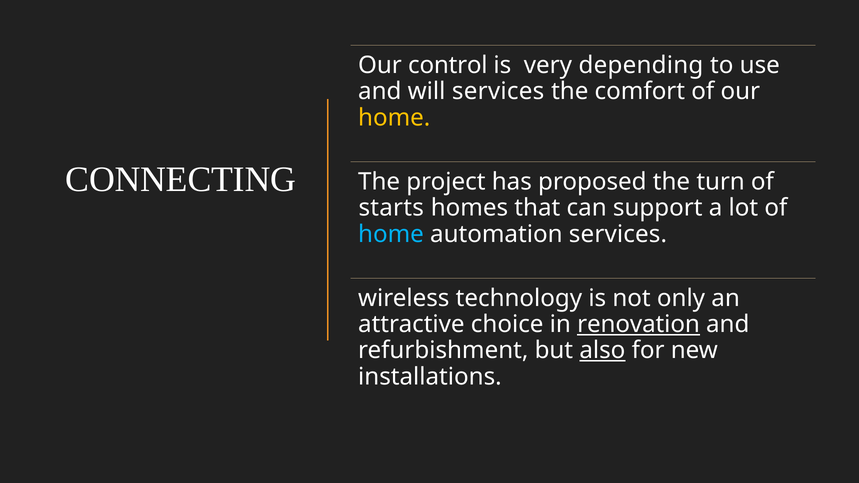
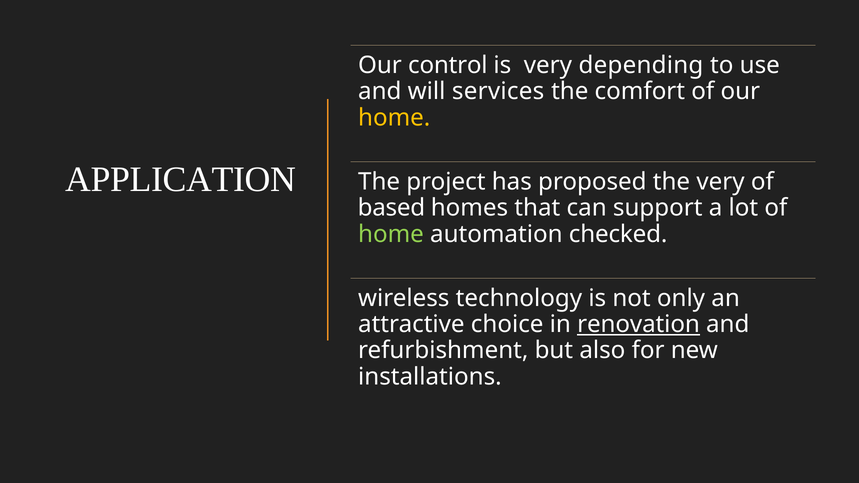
CONNECTING: CONNECTING -> APPLICATION (181, 180)
the turn: turn -> very (721, 182)
starts: starts -> based (391, 208)
home colour: light blue -> light green (391, 234)
automation services: services -> checked (618, 234)
also underline: present -> none (602, 351)
